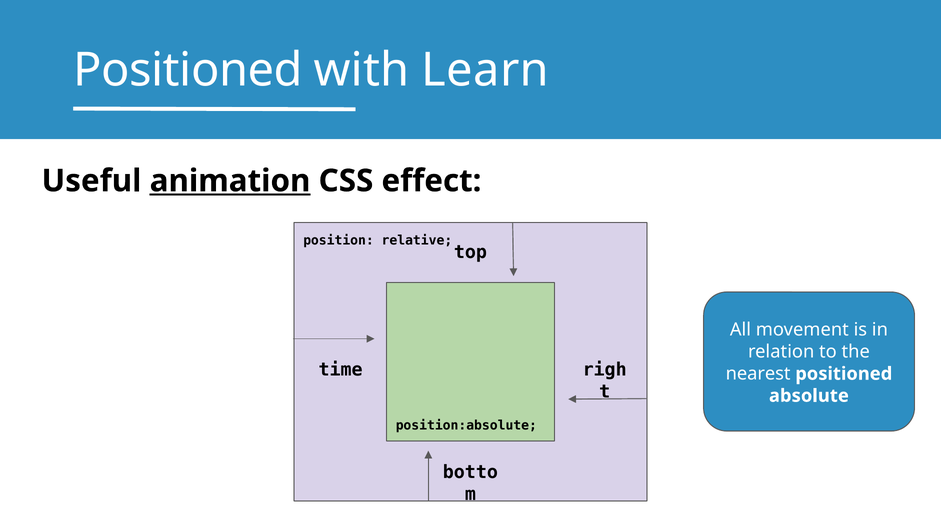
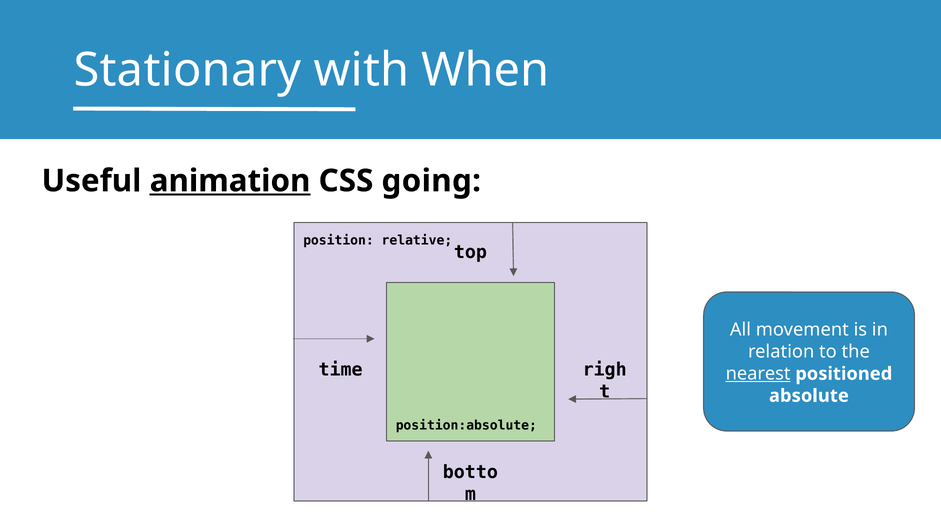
Positioned: Positioned -> Stationary (188, 70)
Learn: Learn -> When (485, 70)
effect: effect -> going (431, 181)
nearest underline: none -> present (758, 373)
